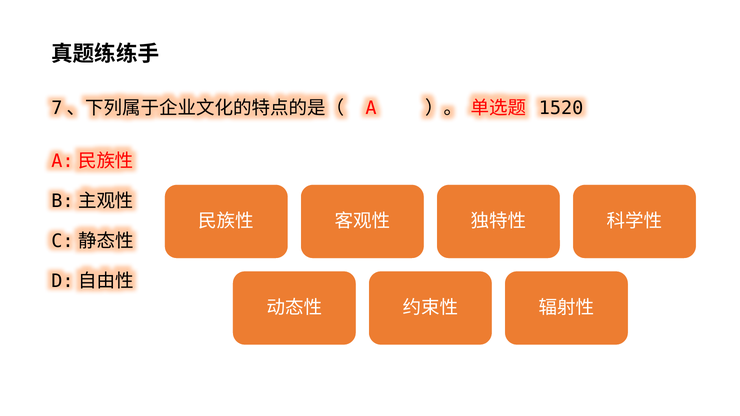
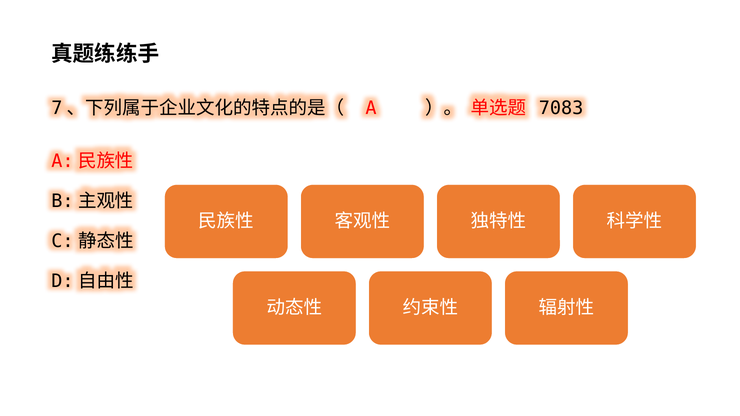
1520: 1520 -> 7083 (561, 108)
